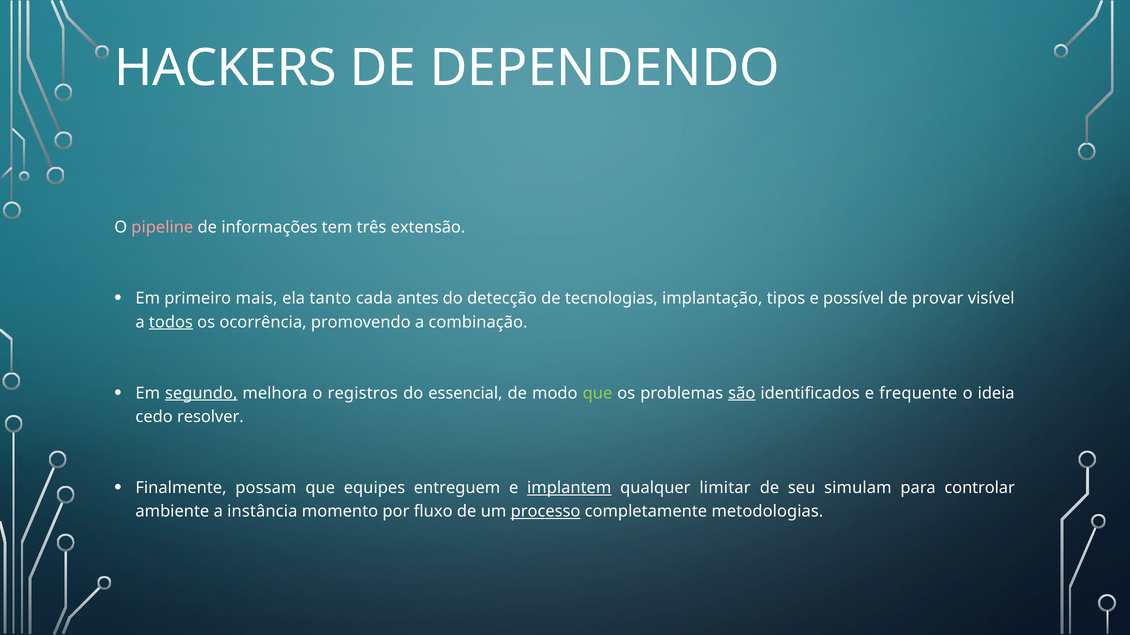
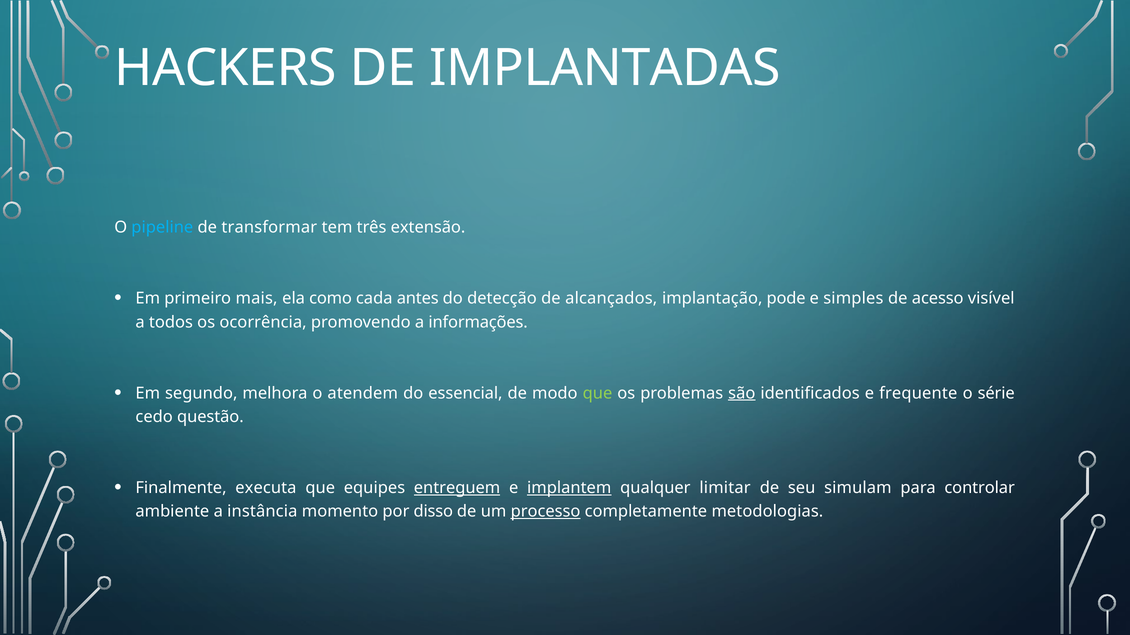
DEPENDENDO: DEPENDENDO -> IMPLANTADAS (605, 68)
pipeline colour: pink -> light blue (162, 228)
informações: informações -> transformar (269, 228)
tanto: tanto -> como (331, 299)
tecnologias: tecnologias -> alcançados (611, 299)
tipos: tipos -> pode (786, 299)
possível: possível -> simples (853, 299)
provar: provar -> acesso (938, 299)
todos underline: present -> none (171, 322)
combinação: combinação -> informações (478, 322)
segundo underline: present -> none (201, 393)
registros: registros -> atendem (363, 393)
ideia: ideia -> série (996, 393)
resolver: resolver -> questão (210, 417)
possam: possam -> executa (266, 488)
entreguem underline: none -> present (457, 488)
fluxo: fluxo -> disso (433, 512)
